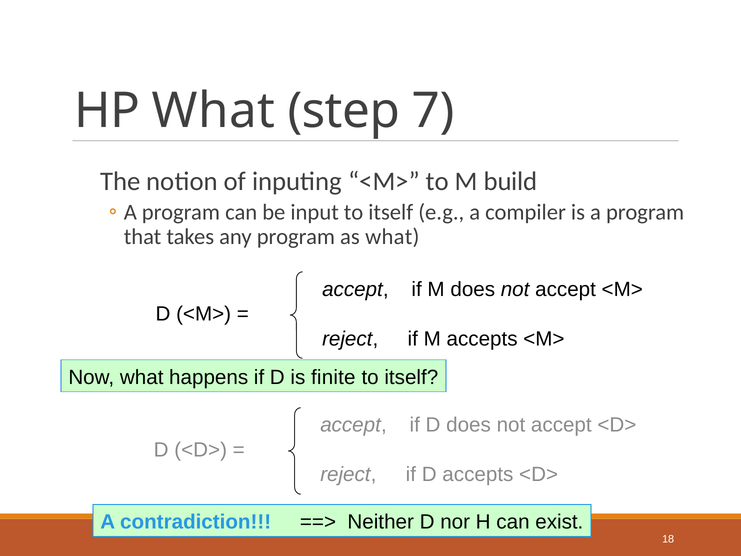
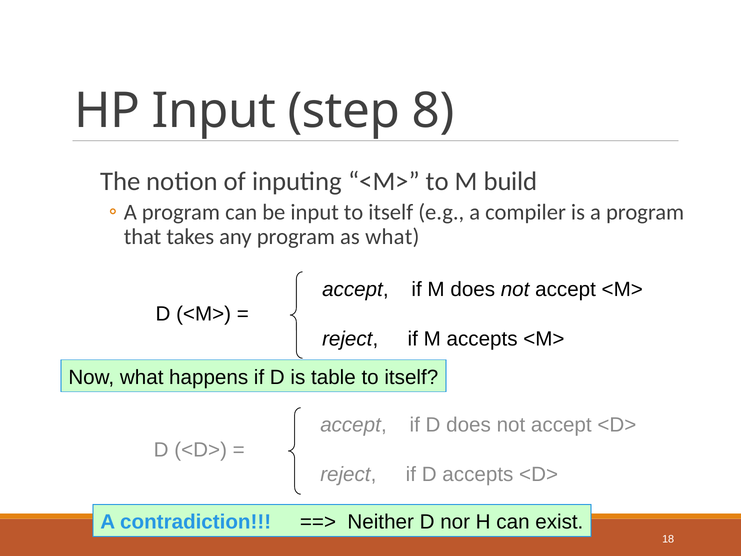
HP What: What -> Input (214, 111)
7: 7 -> 8 (433, 111)
finite: finite -> table (333, 377)
